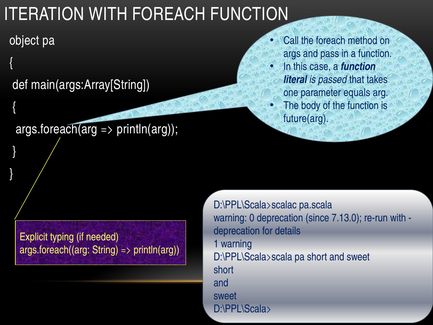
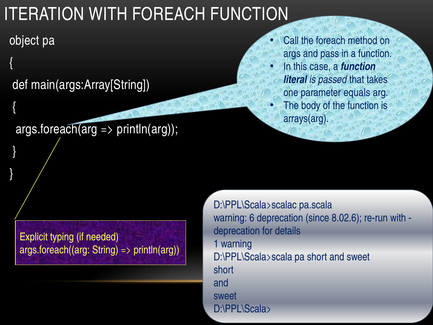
future(arg: future(arg -> arrays(arg (306, 119)
0: 0 -> 6 (252, 218)
7.13.0: 7.13.0 -> 8.02.6 (347, 218)
